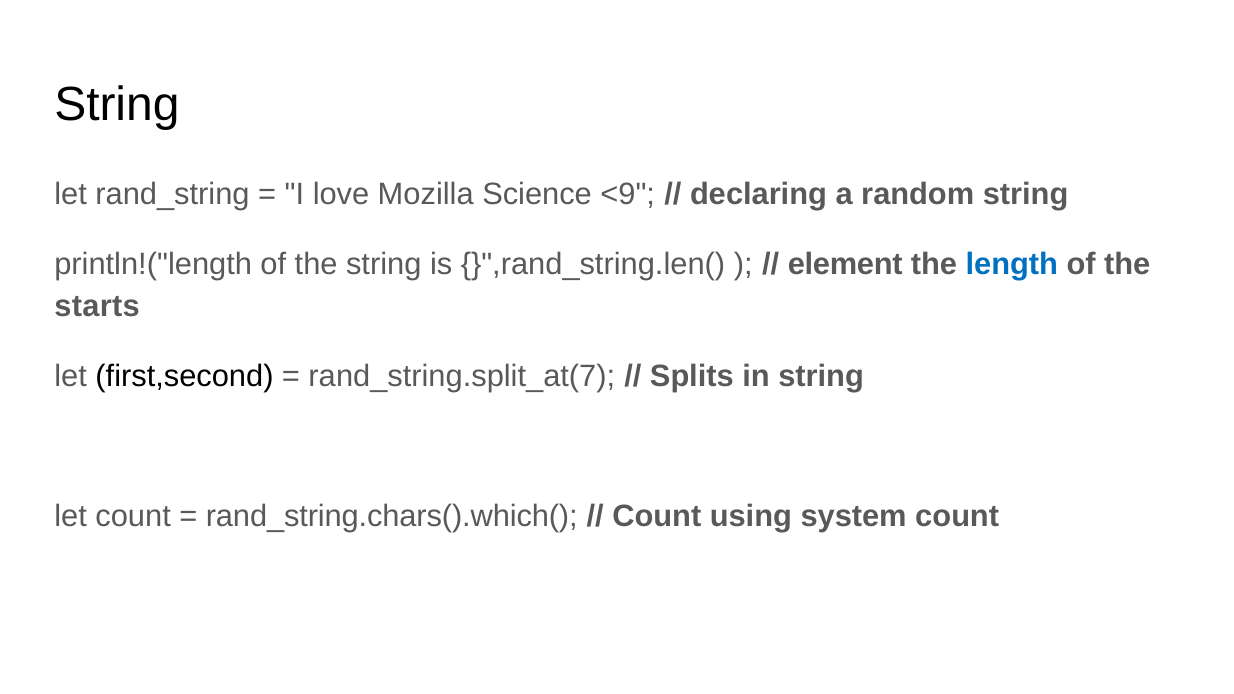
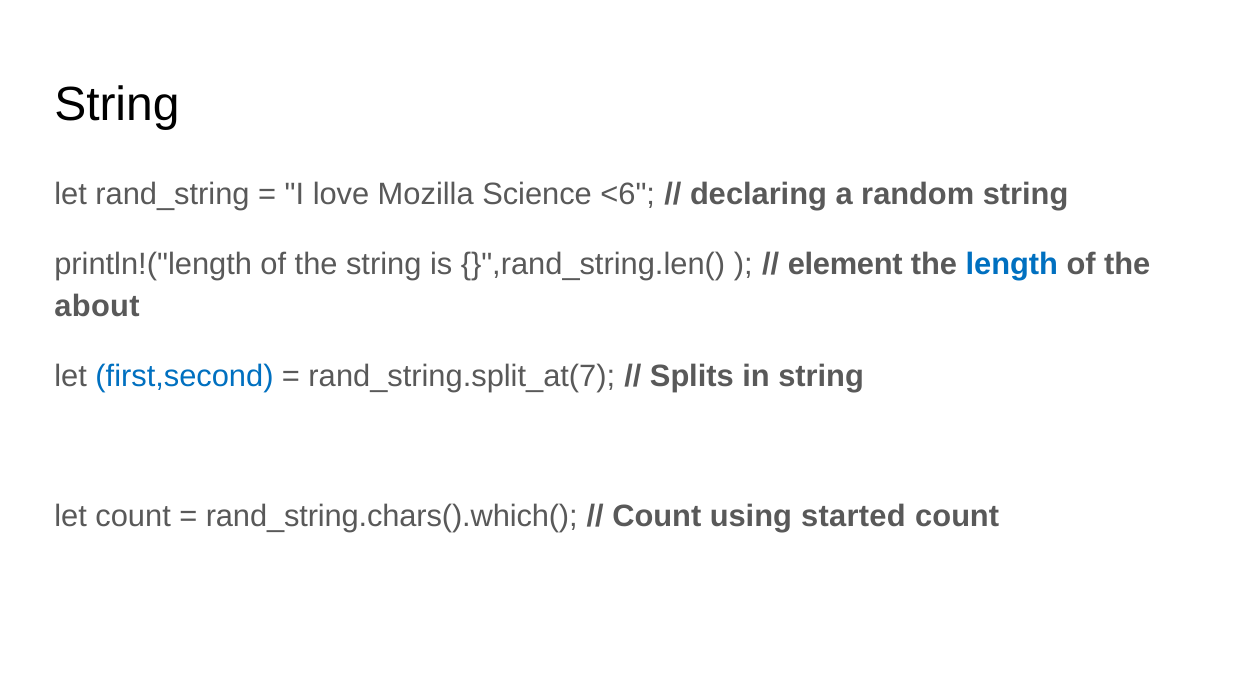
<9: <9 -> <6 (628, 194)
starts: starts -> about (97, 307)
first,second colour: black -> blue (185, 377)
system: system -> started (853, 516)
